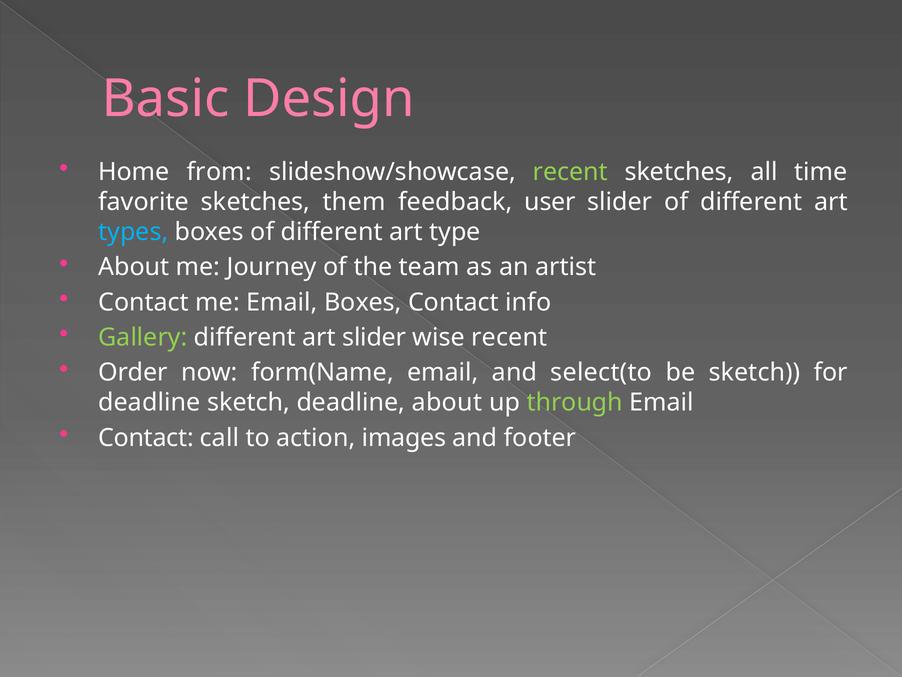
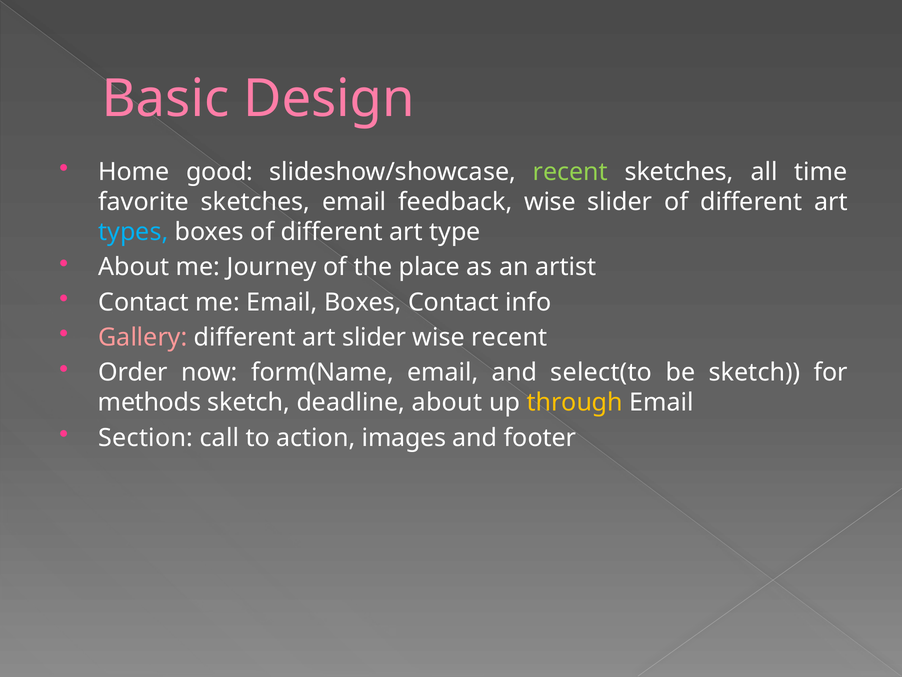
from: from -> good (219, 172)
sketches them: them -> email (354, 202)
feedback user: user -> wise (550, 202)
team: team -> place (429, 267)
Gallery colour: light green -> pink (143, 337)
deadline: deadline -> methods (149, 402)
through colour: light green -> yellow (575, 402)
Contact: Contact -> Section (146, 438)
